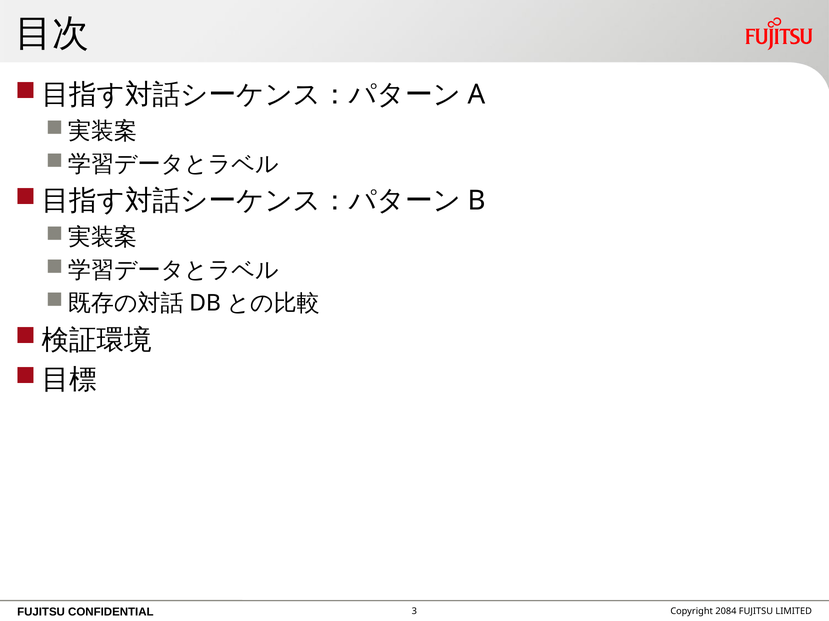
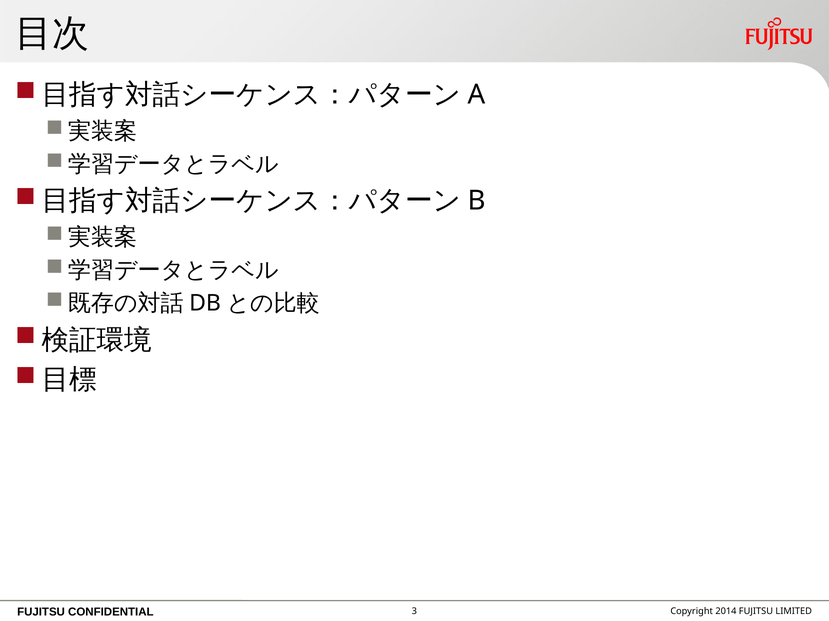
2084: 2084 -> 2014 (726, 612)
